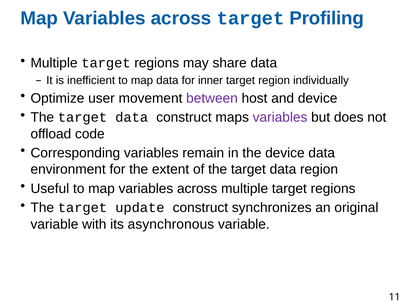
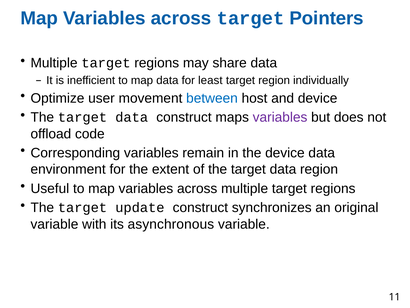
Profiling: Profiling -> Pointers (327, 18)
inner: inner -> least (210, 80)
between colour: purple -> blue (212, 98)
